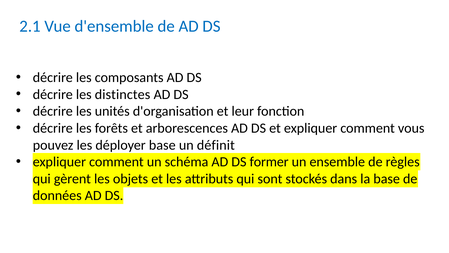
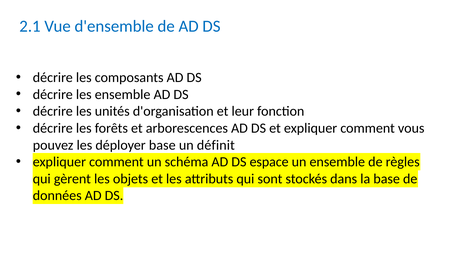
les distinctes: distinctes -> ensemble (123, 94)
former: former -> espace (269, 162)
